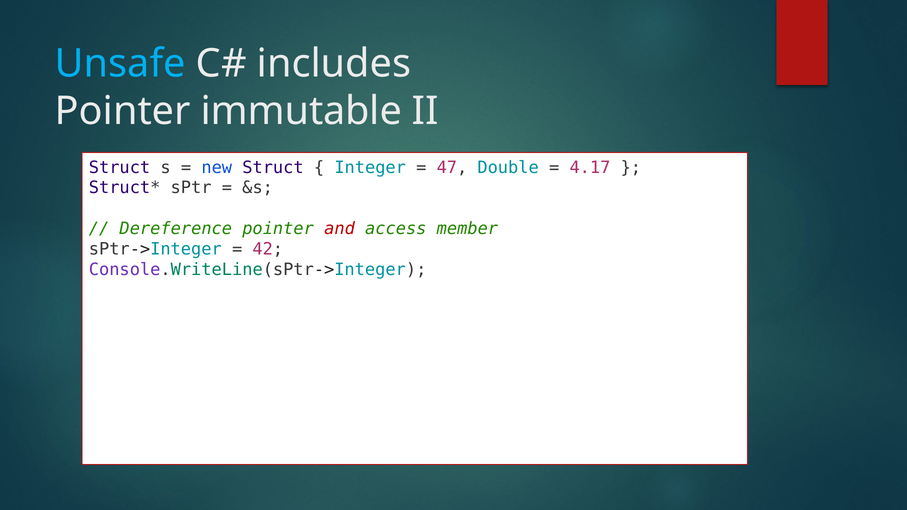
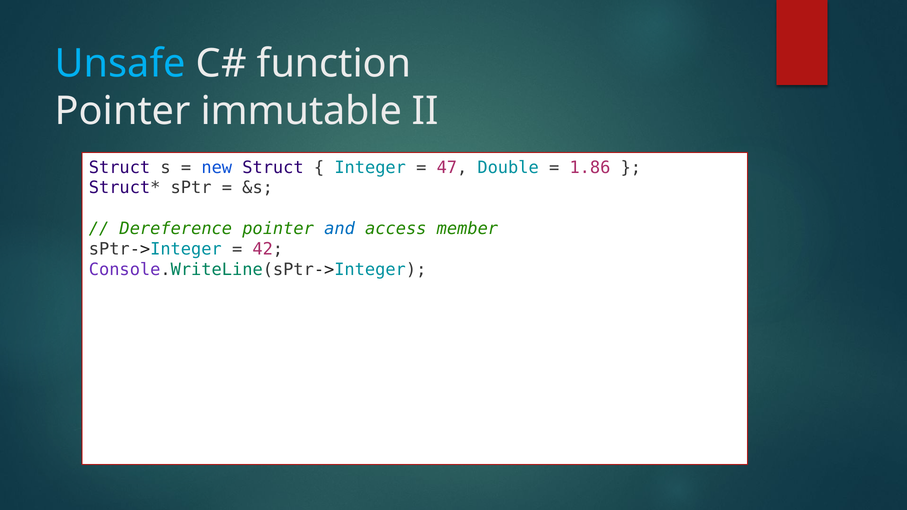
includes: includes -> function (334, 64)
4.17: 4.17 -> 1.86 (590, 168)
and colour: red -> blue (340, 229)
